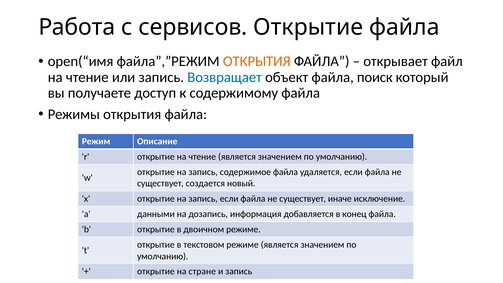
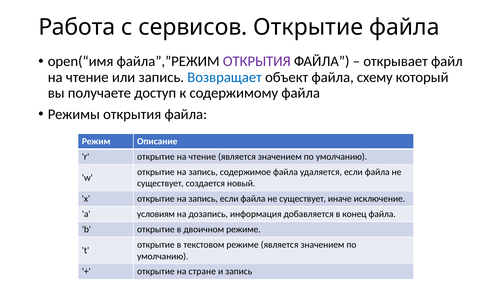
ОТКРЫТИЯ colour: orange -> purple (257, 61)
поиск: поиск -> схему (375, 77)
данными: данными -> условиям (156, 214)
